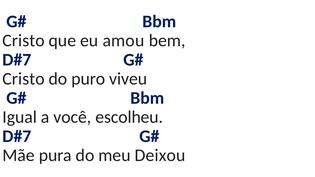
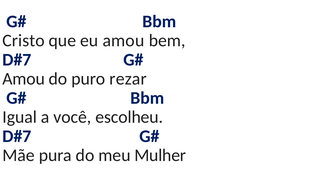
Cristo: Cristo -> Amou (24, 79)
viveu: viveu -> rezar (128, 79)
Deixou: Deixou -> Mulher (160, 155)
